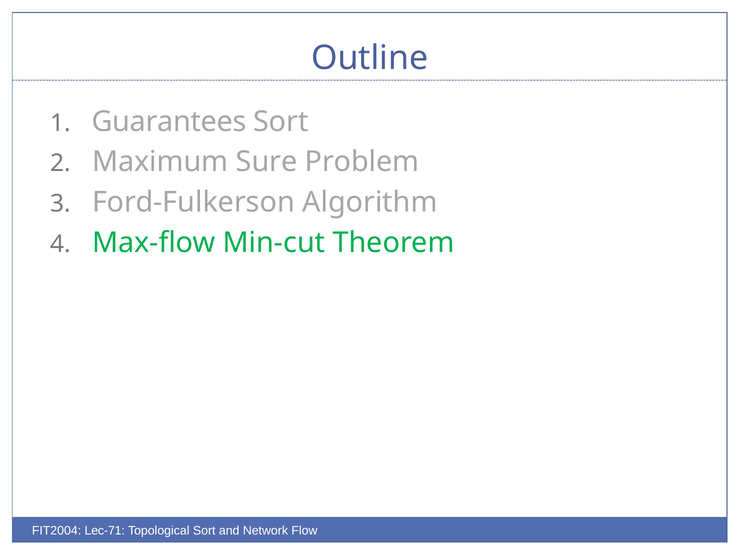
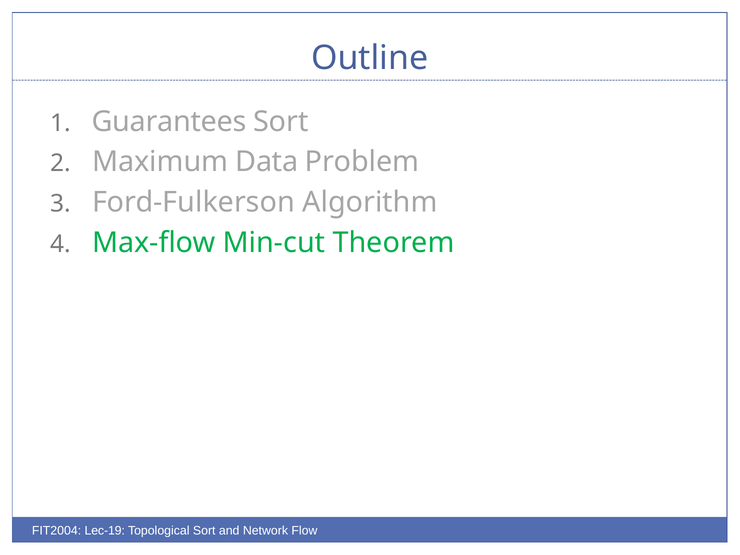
Sure: Sure -> Data (267, 162)
Lec-71: Lec-71 -> Lec-19 (105, 531)
